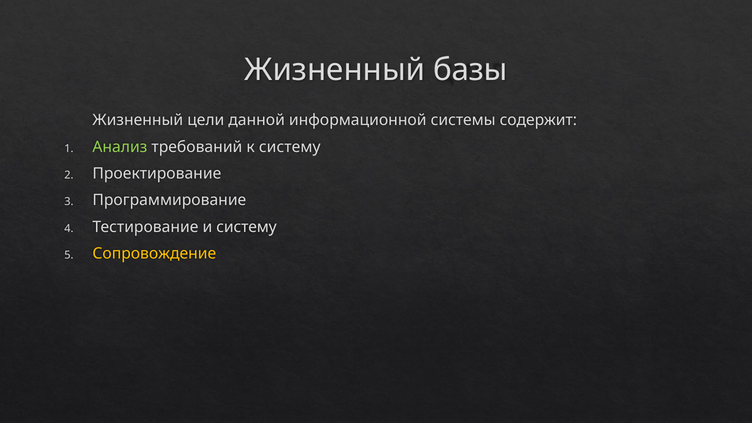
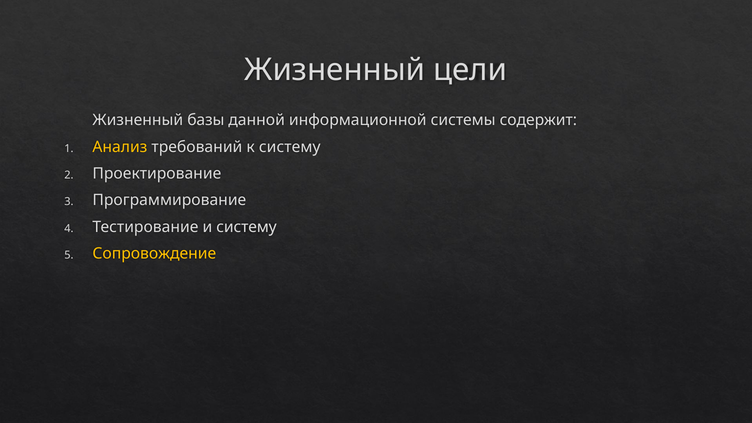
базы: базы -> цели (470, 70)
цели: цели -> базы (206, 120)
Анализ colour: light green -> yellow (120, 147)
